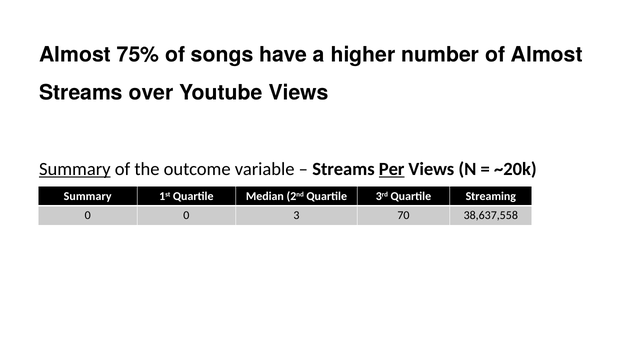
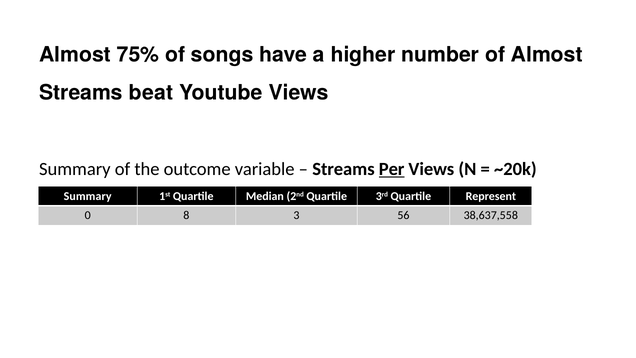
over: over -> beat (151, 93)
Summary underline: present -> none (75, 169)
Streaming: Streaming -> Represent (491, 196)
0 0: 0 -> 8 (186, 215)
70: 70 -> 56 (403, 215)
